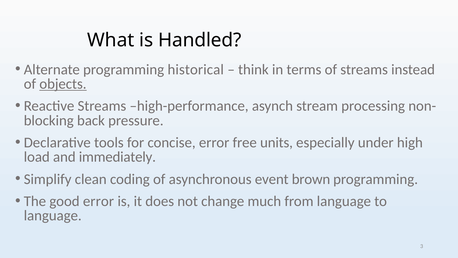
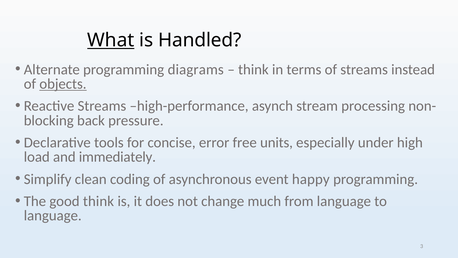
What underline: none -> present (111, 40)
historical: historical -> diagrams (196, 69)
brown: brown -> happy (311, 179)
good error: error -> think (98, 201)
